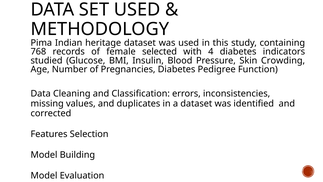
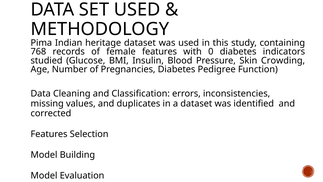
female selected: selected -> features (160, 52)
4: 4 -> 0 (211, 52)
